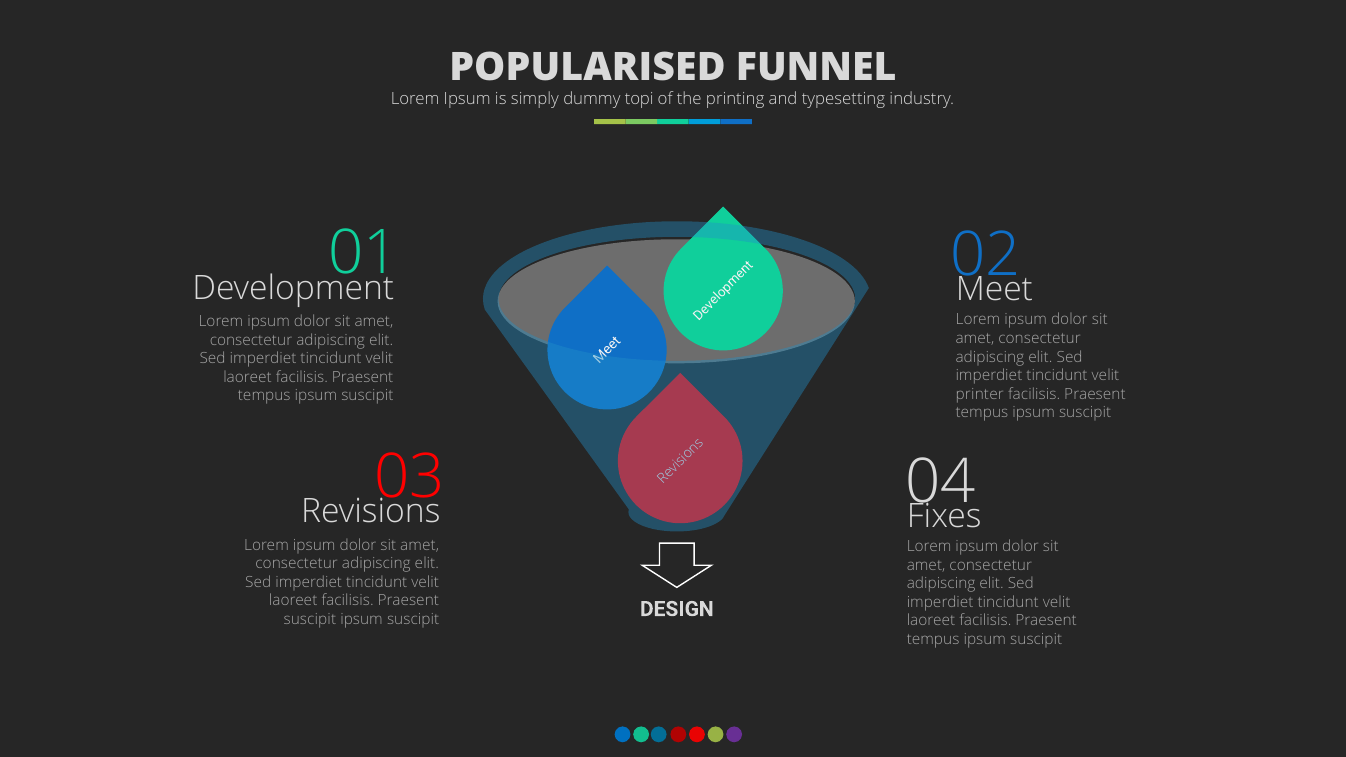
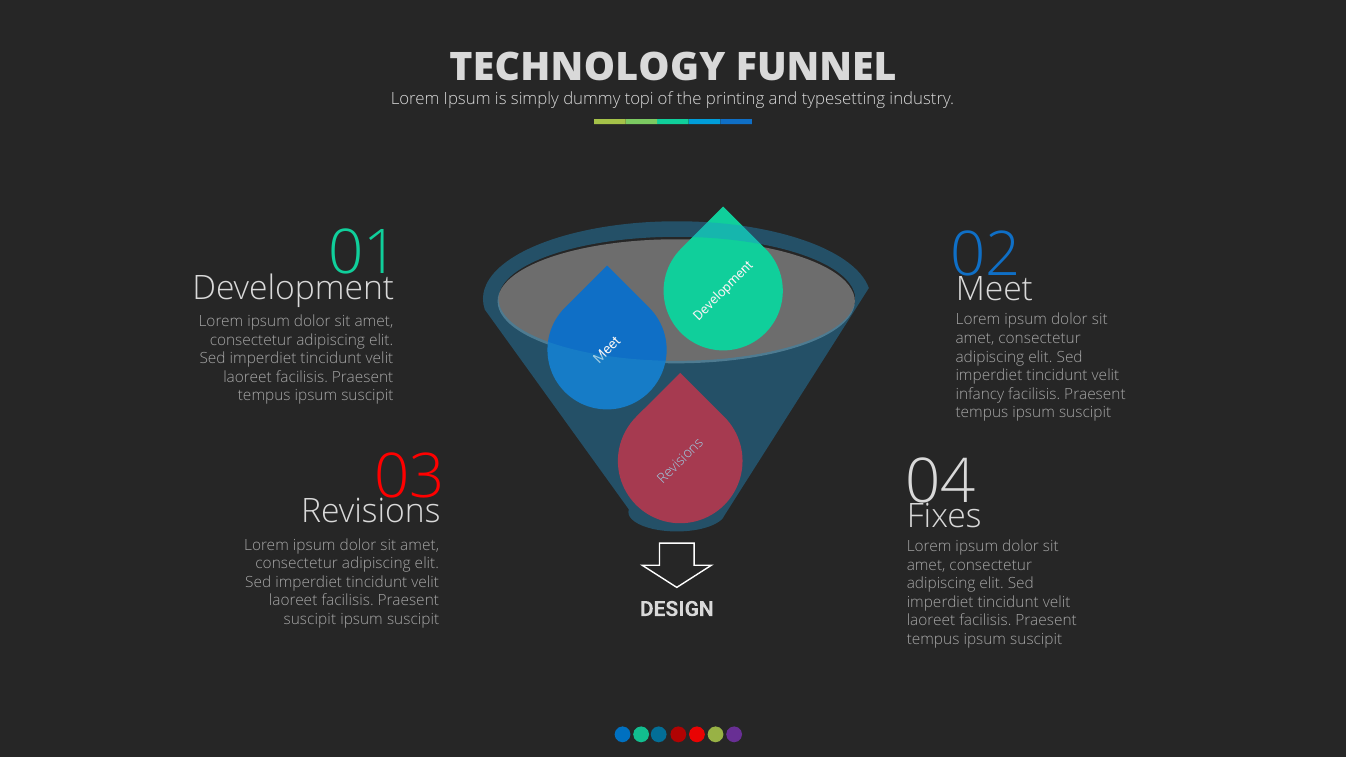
POPULARISED: POPULARISED -> TECHNOLOGY (587, 68)
printer: printer -> infancy (980, 394)
